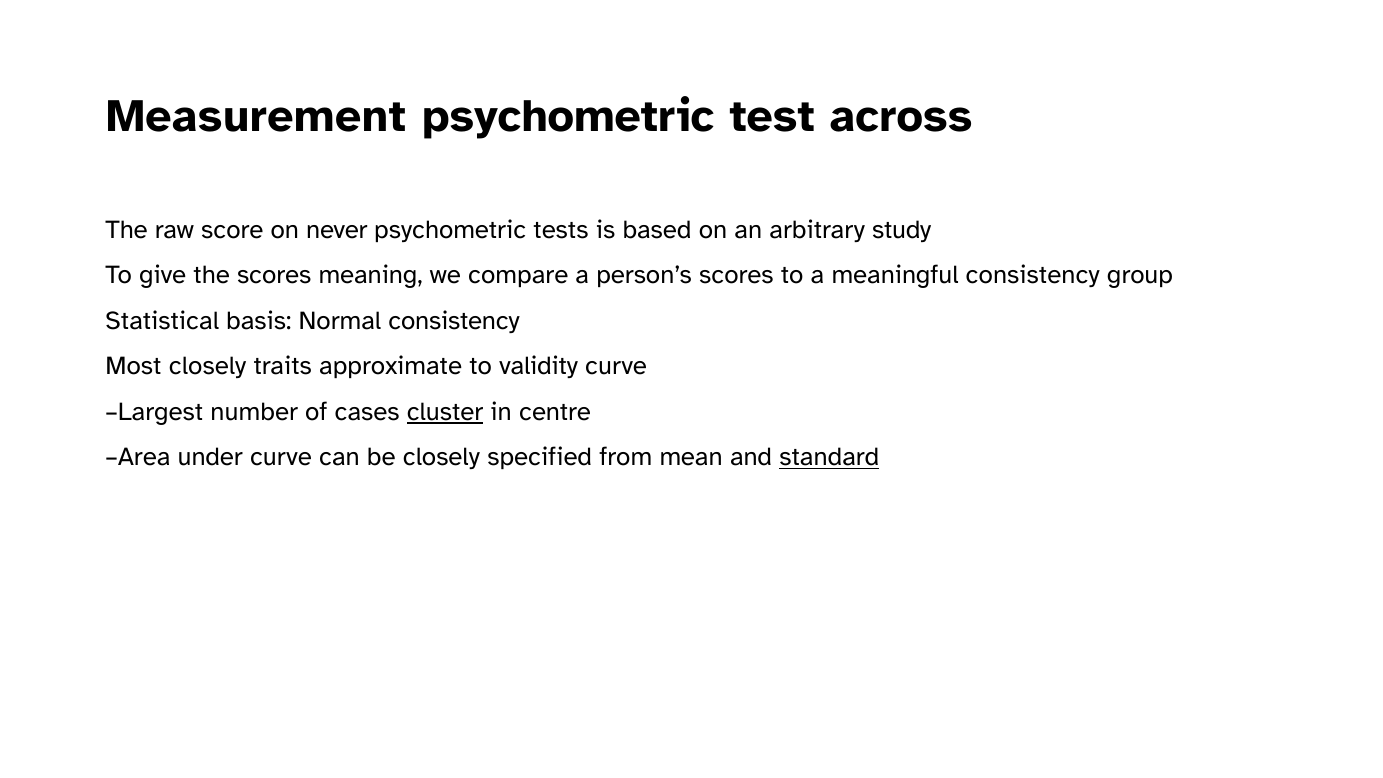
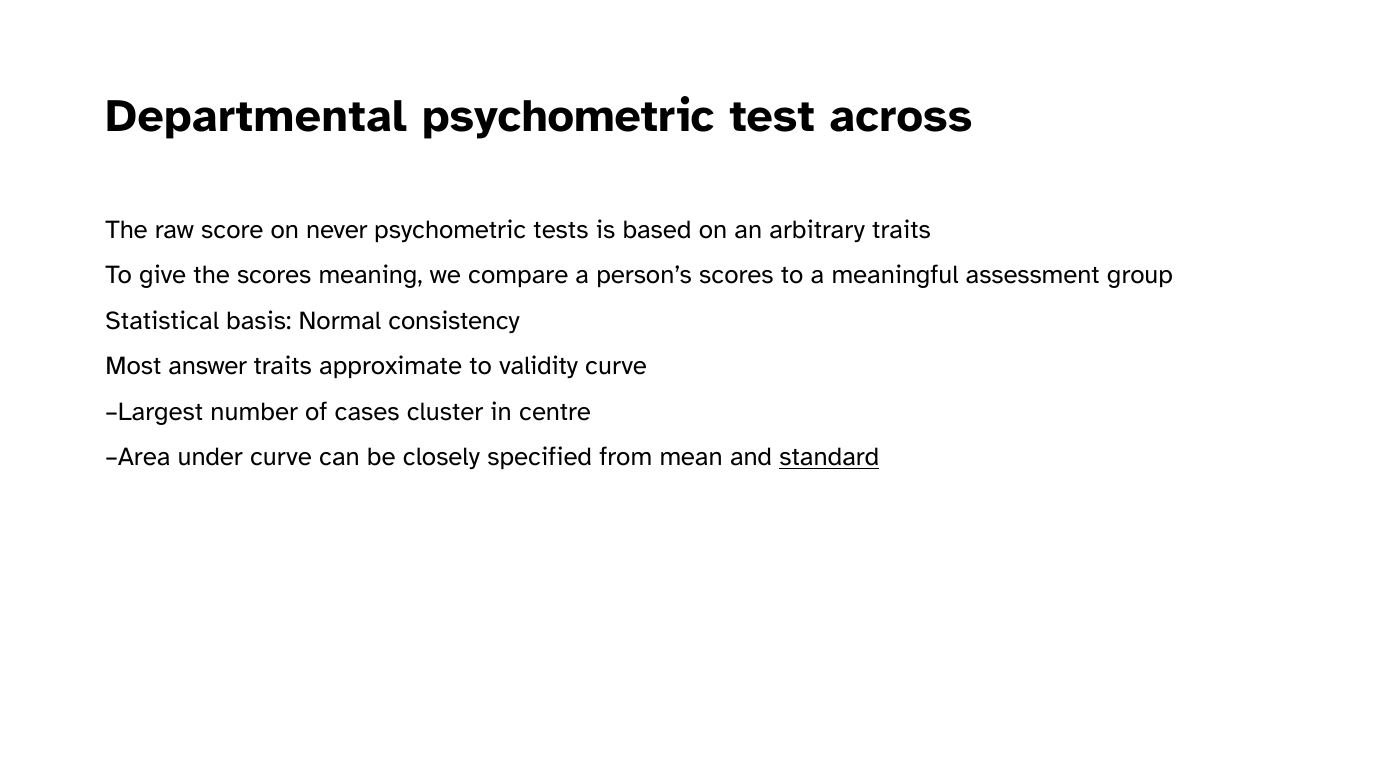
Measurement: Measurement -> Departmental (256, 116)
arbitrary study: study -> traits (902, 230)
meaningful consistency: consistency -> assessment (1033, 275)
Most closely: closely -> answer (208, 366)
cluster underline: present -> none (445, 412)
